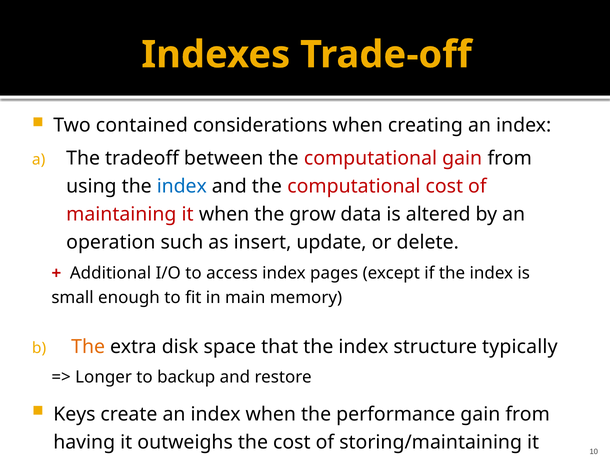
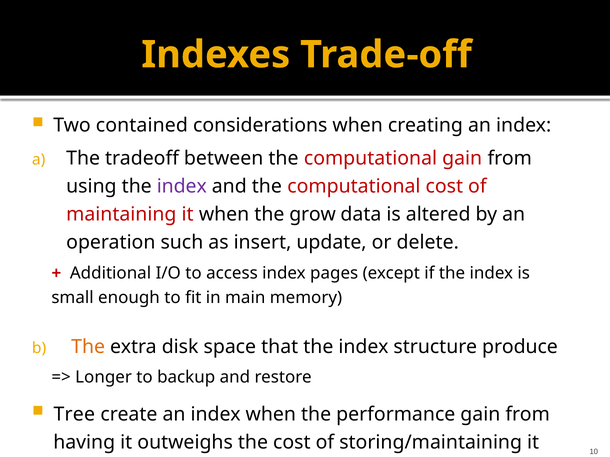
index colour: blue -> purple (182, 187)
typically: typically -> produce (520, 347)
Keys: Keys -> Tree (74, 415)
